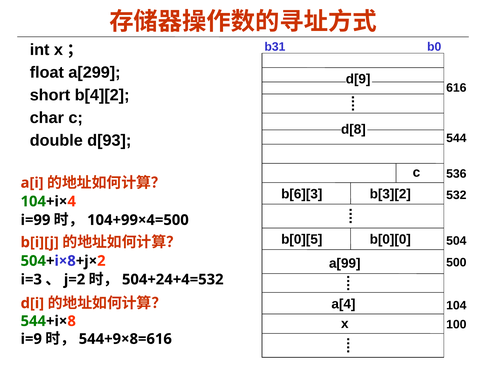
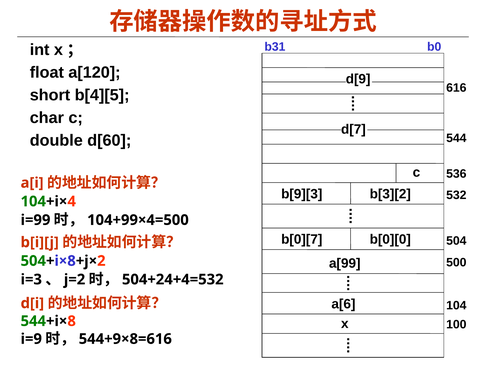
a[299: a[299 -> a[120 (94, 72)
b[4][2: b[4][2 -> b[4][5 (102, 95)
d[8: d[8 -> d[7 (353, 129)
d[93: d[93 -> d[60 (109, 140)
b[6][3: b[6][3 -> b[9][3 (302, 194)
b[0][5: b[0][5 -> b[0][7 (302, 239)
a[4: a[4 -> a[6 (343, 303)
